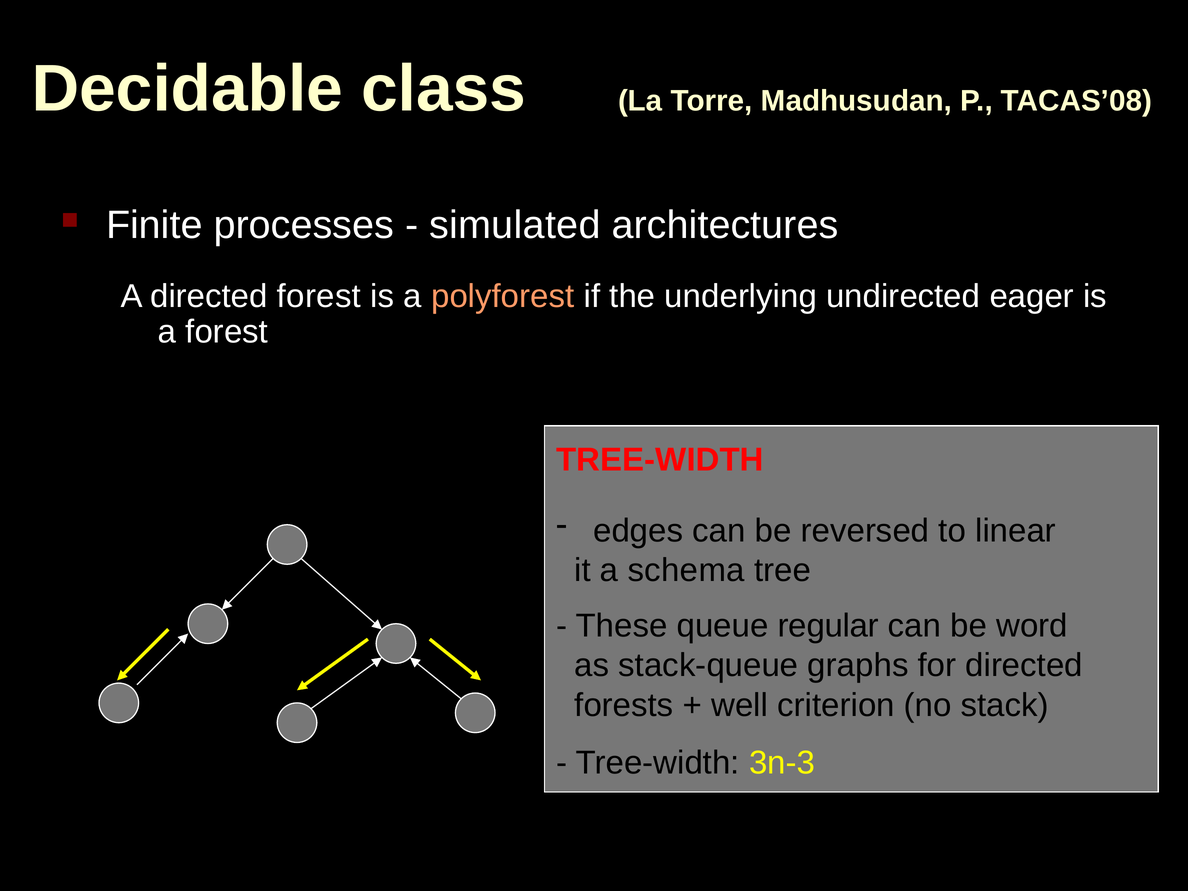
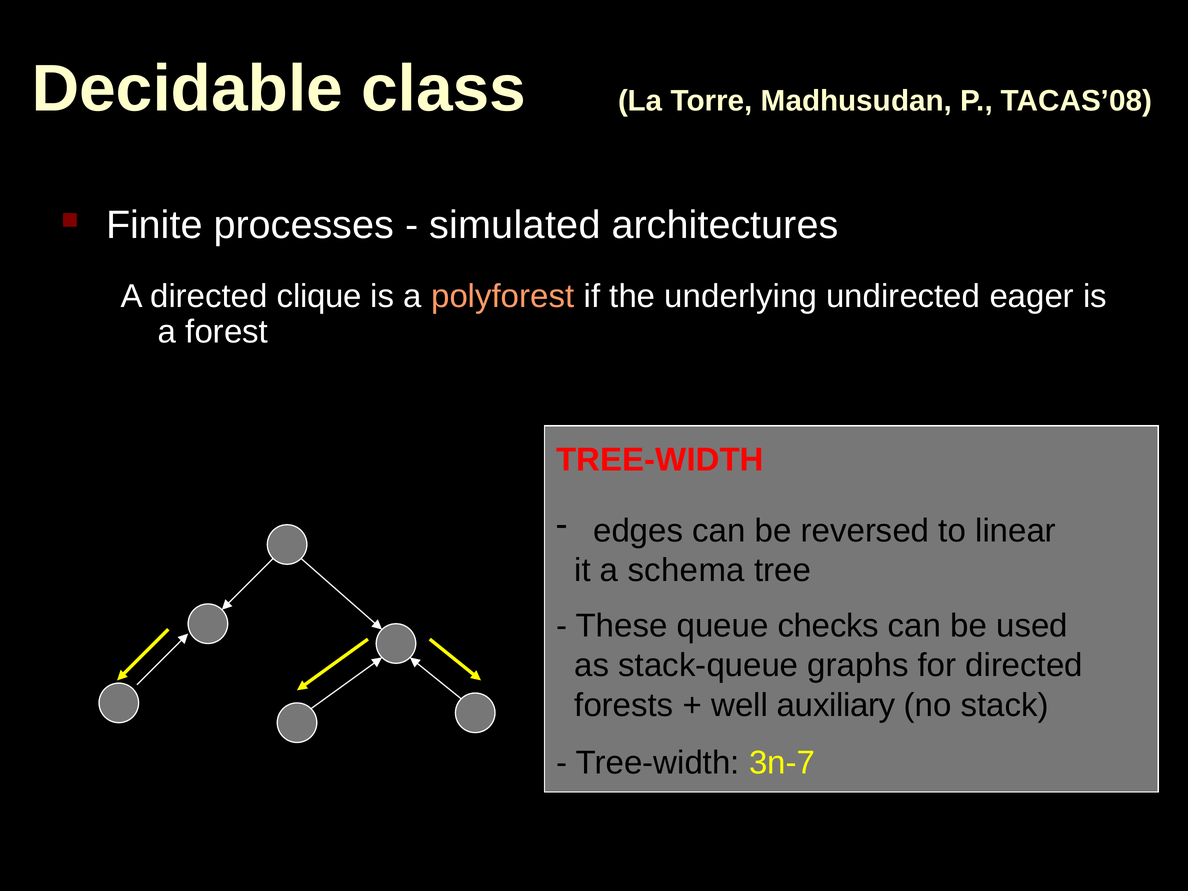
directed forest: forest -> clique (319, 296)
regular: regular -> checks (828, 626)
word: word -> used (1032, 626)
criterion: criterion -> auxiliary (836, 705)
3n-3: 3n-3 -> 3n-7 (782, 763)
